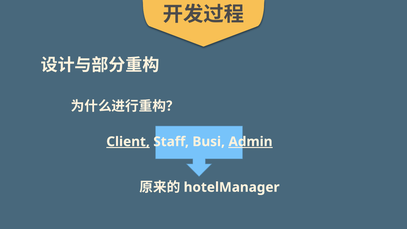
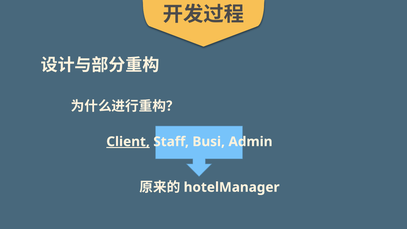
Admin underline: present -> none (250, 142)
